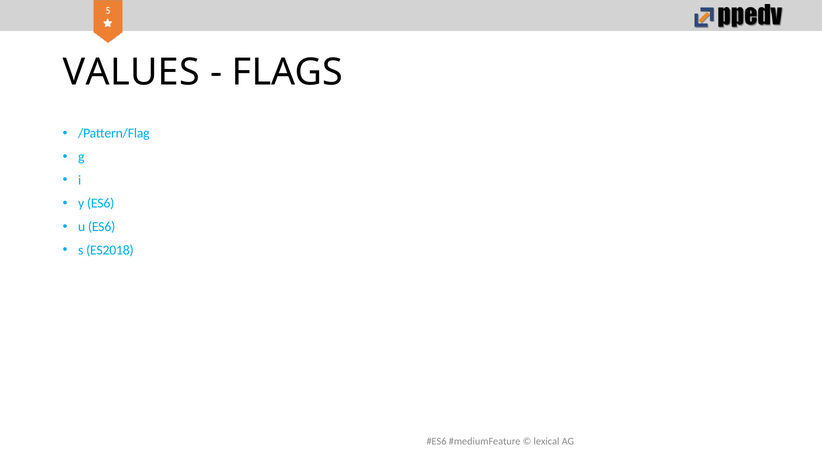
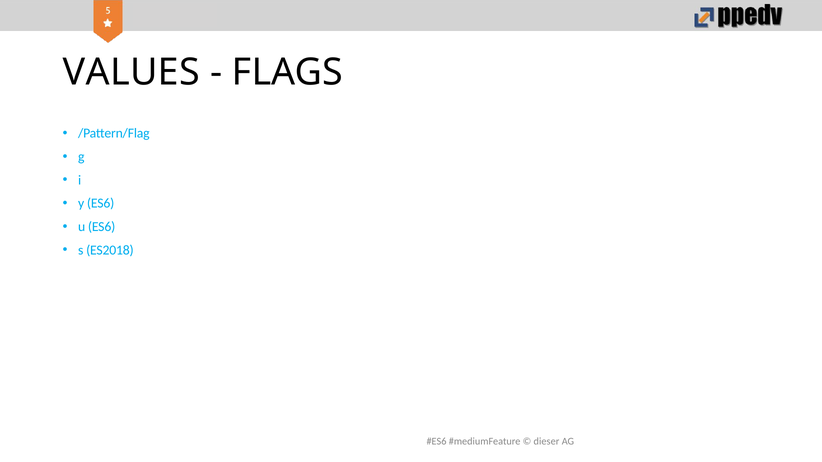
lexical: lexical -> dieser (546, 442)
